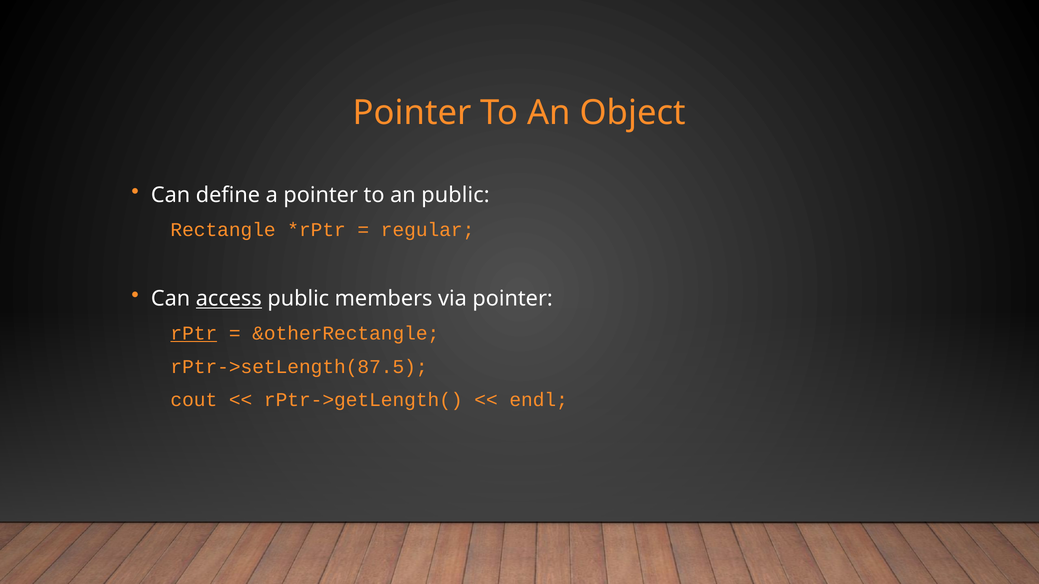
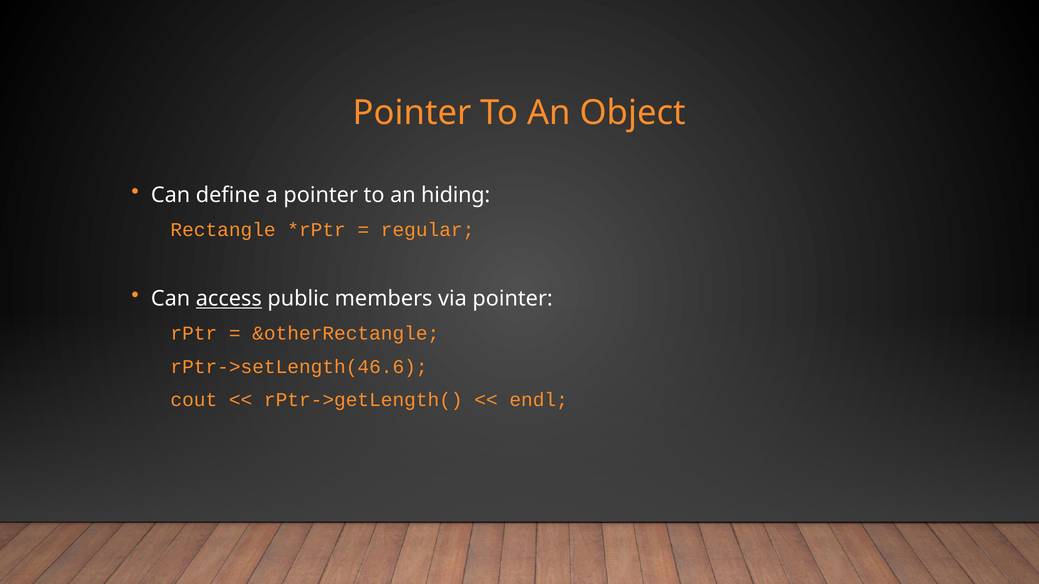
an public: public -> hiding (456, 195)
rPtr underline: present -> none (194, 333)
rPtr->setLength(87.5: rPtr->setLength(87.5 -> rPtr->setLength(46.6 (299, 367)
